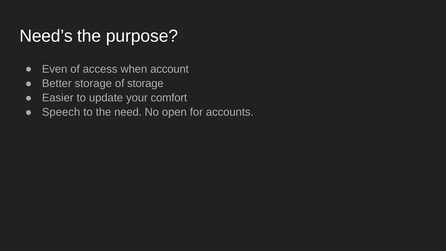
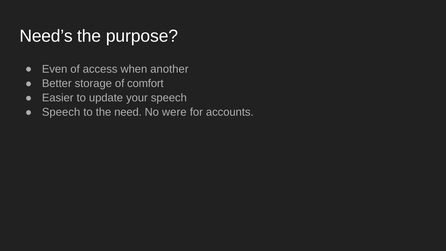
account: account -> another (169, 69)
of storage: storage -> comfort (145, 83)
your comfort: comfort -> speech (169, 98)
open: open -> were (174, 112)
